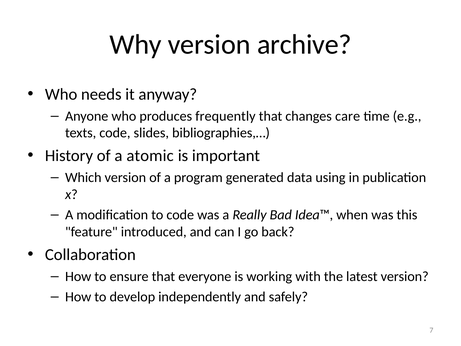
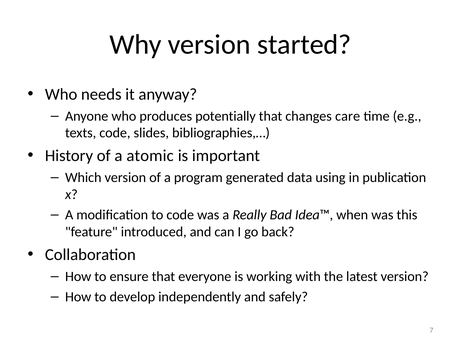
archive: archive -> started (304, 45)
frequently: frequently -> potentially (226, 116)
